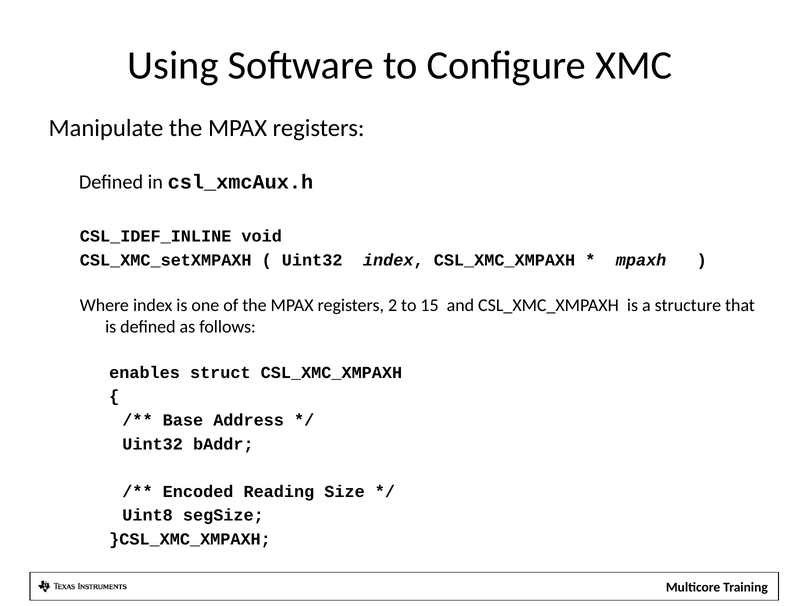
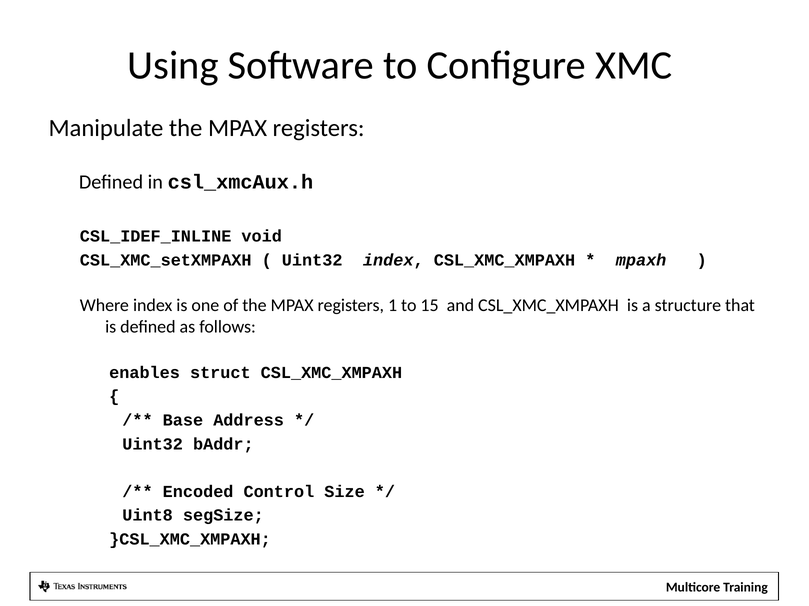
2: 2 -> 1 (393, 306)
Reading: Reading -> Control (279, 492)
